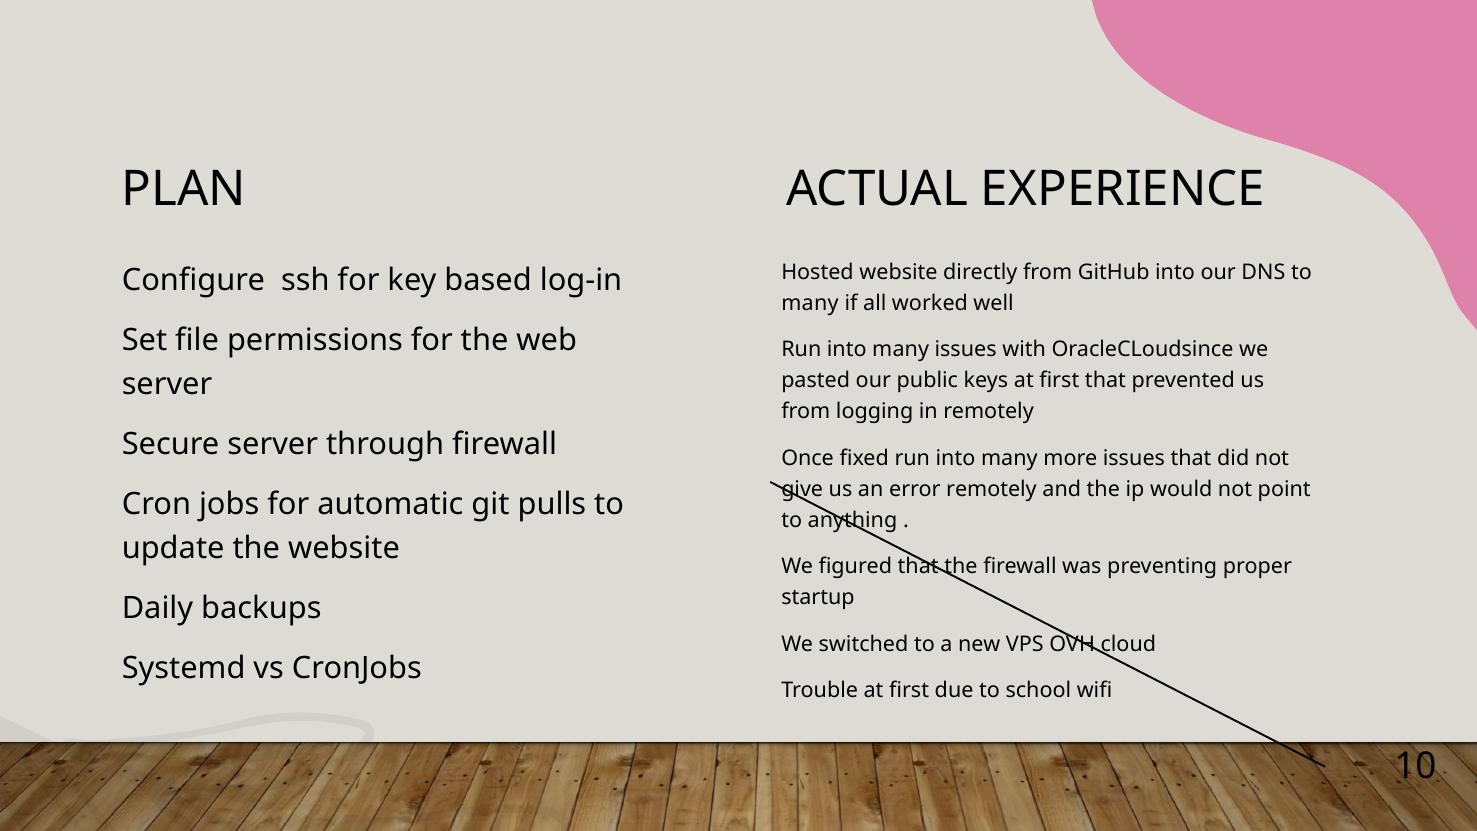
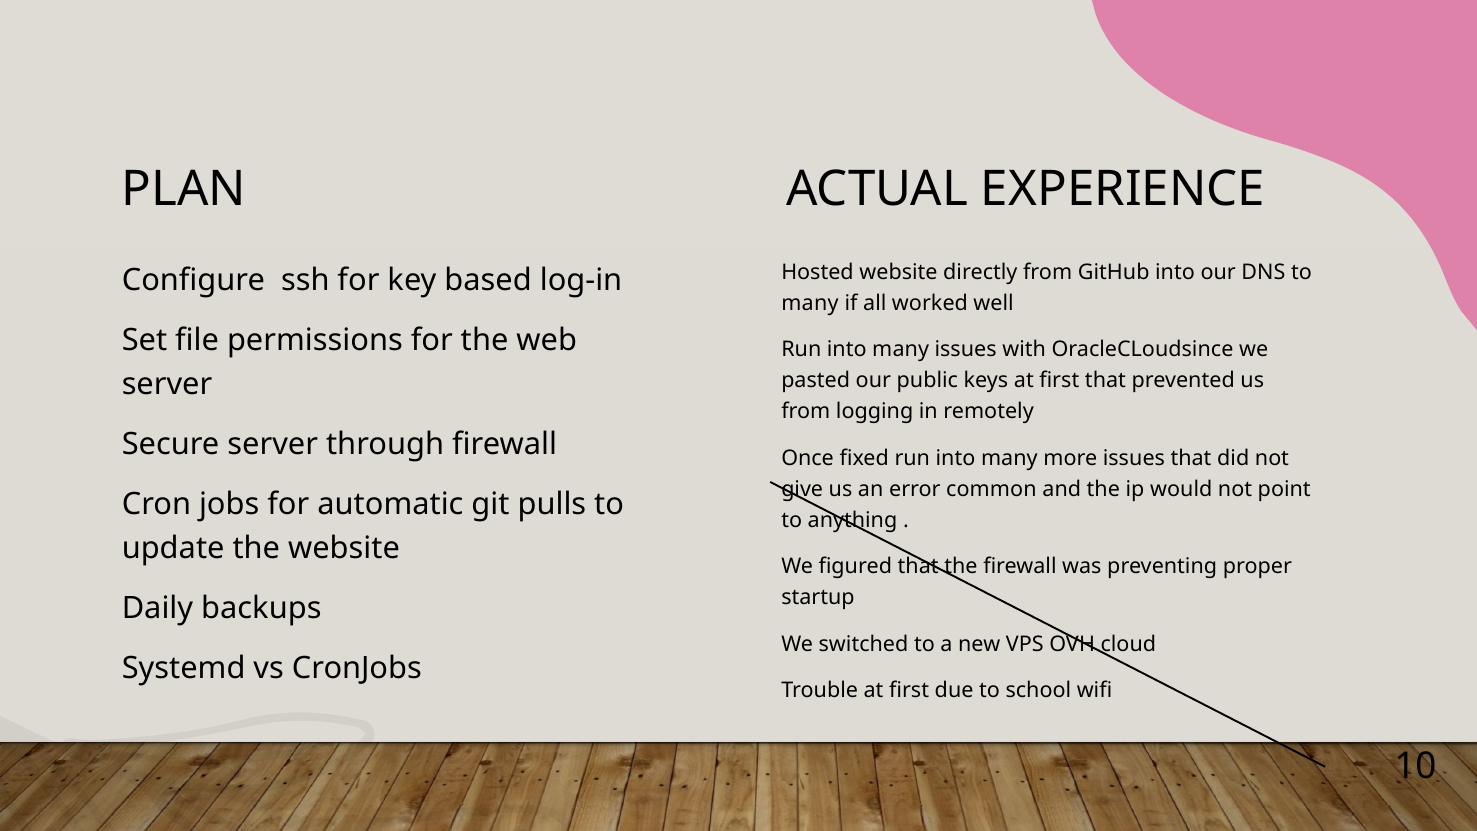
error remotely: remotely -> common (991, 489)
